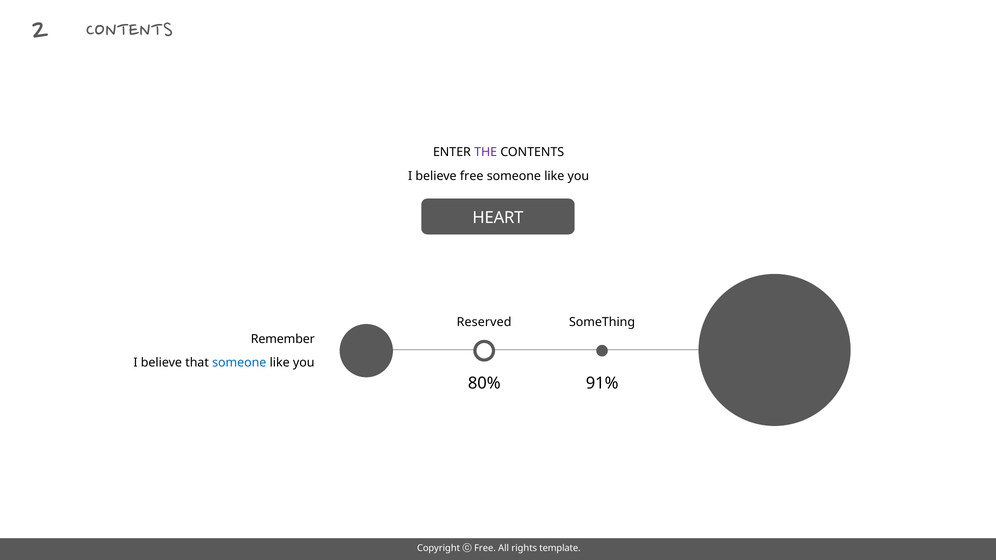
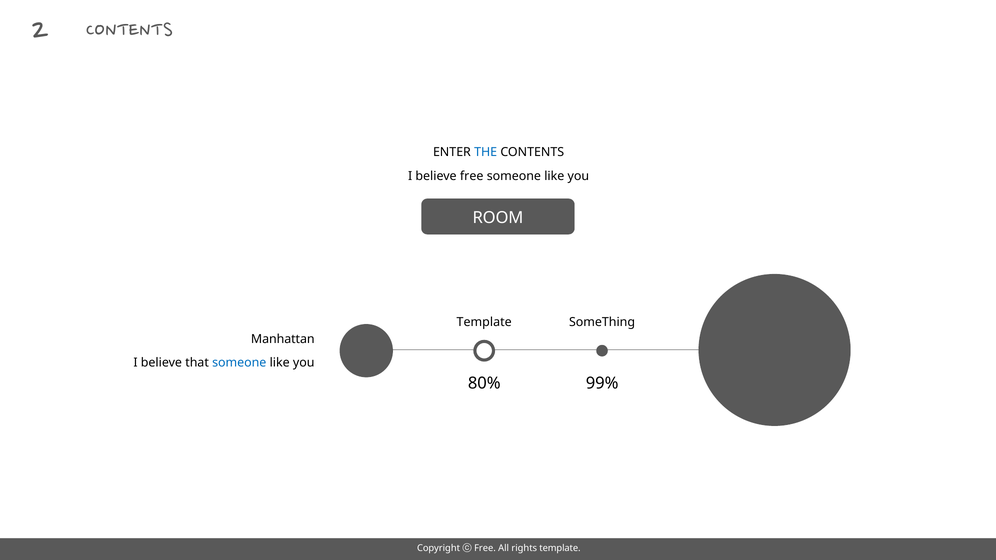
THE colour: purple -> blue (486, 152)
HEART: HEART -> ROOM (498, 218)
Reserved: Reserved -> Template (484, 322)
Remember: Remember -> Manhattan (283, 339)
91%: 91% -> 99% (602, 384)
